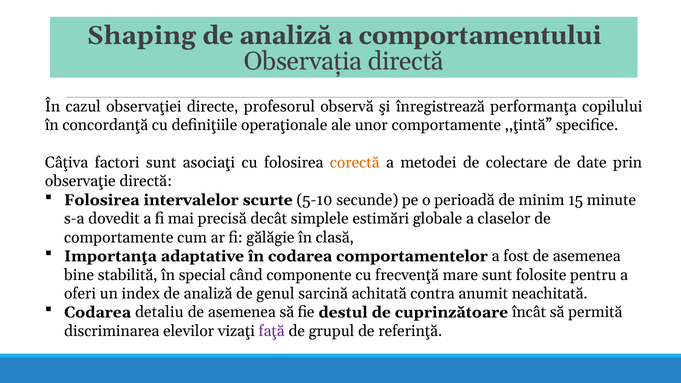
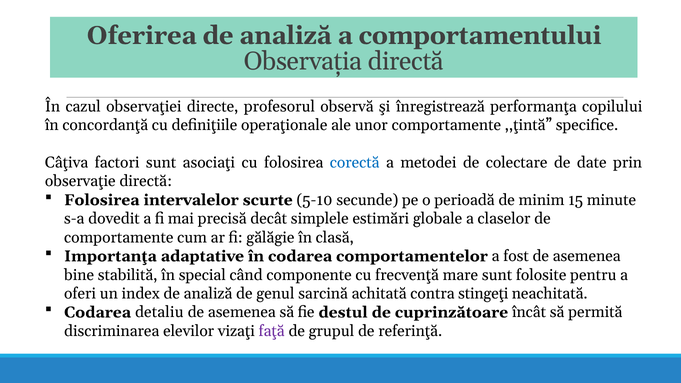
Shaping: Shaping -> Oferirea (142, 36)
corectă colour: orange -> blue (355, 163)
anumit: anumit -> stingeţi (483, 294)
